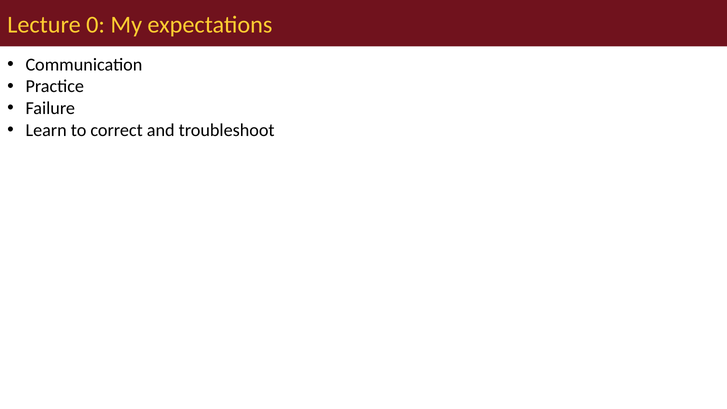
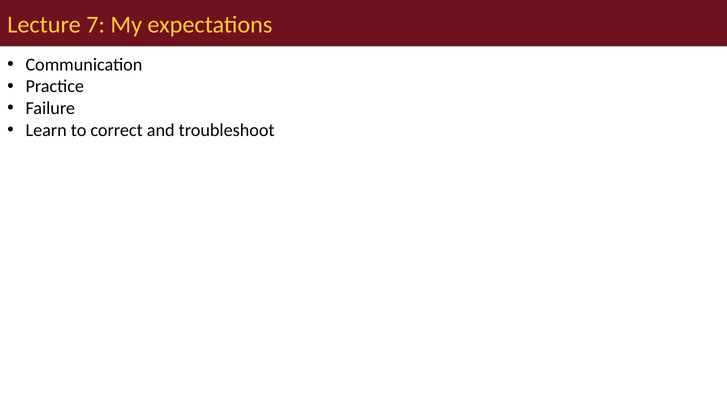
0: 0 -> 7 (96, 25)
